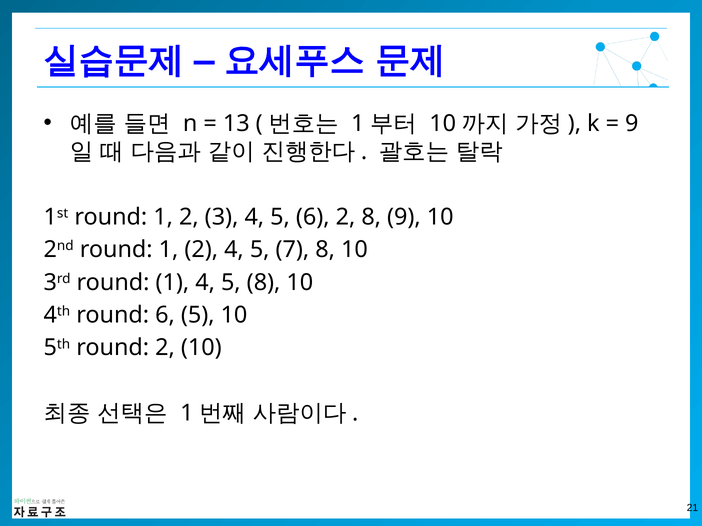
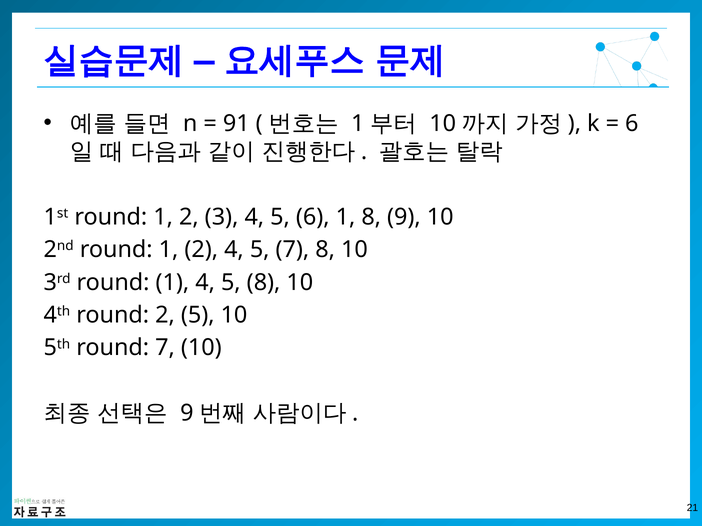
13: 13 -> 91 (236, 123)
9: 9 -> 6 (632, 123)
6 2: 2 -> 1 (346, 217)
round 6: 6 -> 2 (165, 315)
round 2: 2 -> 7 (165, 348)
1: 1 -> 9 (187, 414)
